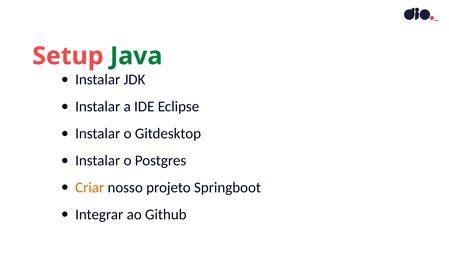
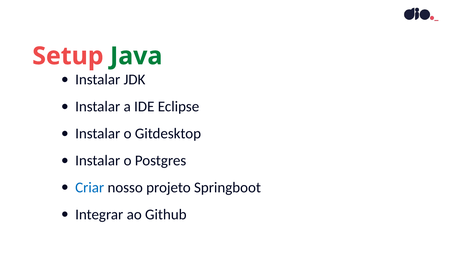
Criar colour: orange -> blue (90, 187)
